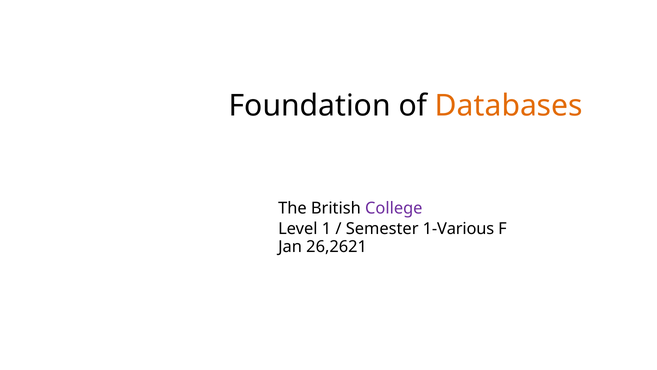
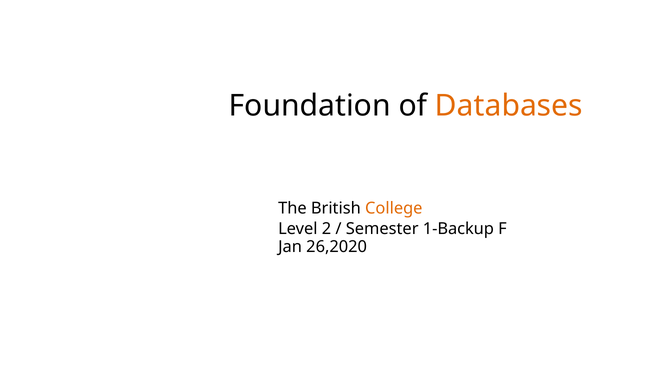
College colour: purple -> orange (394, 208)
1: 1 -> 2 (326, 229)
1-Various: 1-Various -> 1-Backup (458, 229)
26,2621: 26,2621 -> 26,2020 (337, 246)
